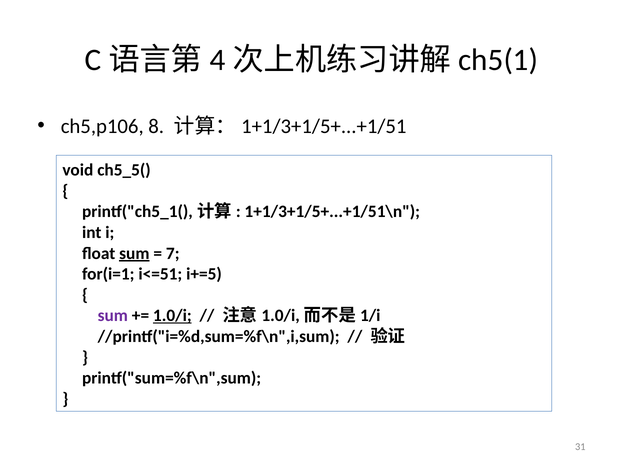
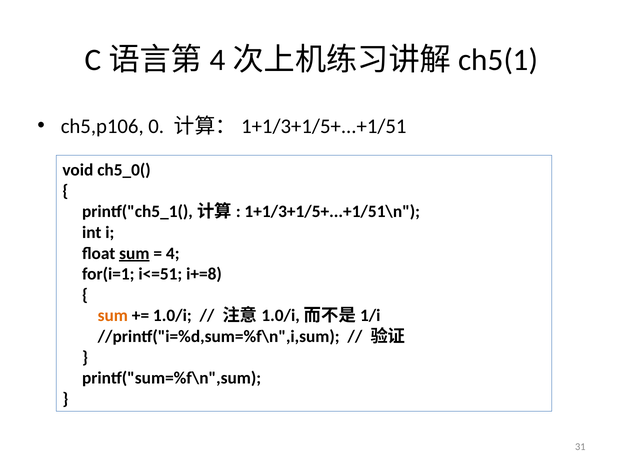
8: 8 -> 0 (156, 126)
ch5_5(: ch5_5( -> ch5_0( (124, 170)
7: 7 -> 4 (173, 253)
i+=5: i+=5 -> i+=8 (204, 274)
sum colour: purple -> orange (113, 315)
1.0/i underline: present -> none (172, 315)
